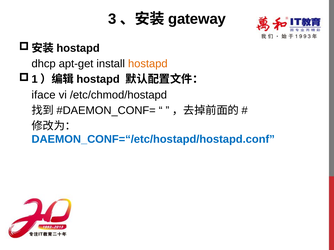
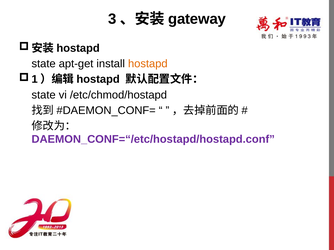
dhcp: dhcp -> state (44, 64)
iface: iface -> state (44, 95)
DAEMON_CONF=“/etc/hostapd/hostapd.conf colour: blue -> purple (153, 140)
